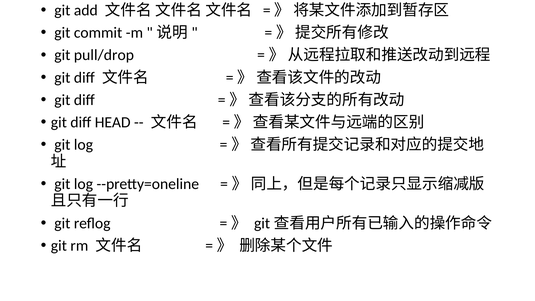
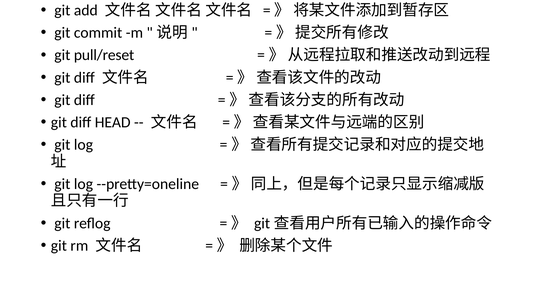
pull/drop: pull/drop -> pull/reset (104, 55)
